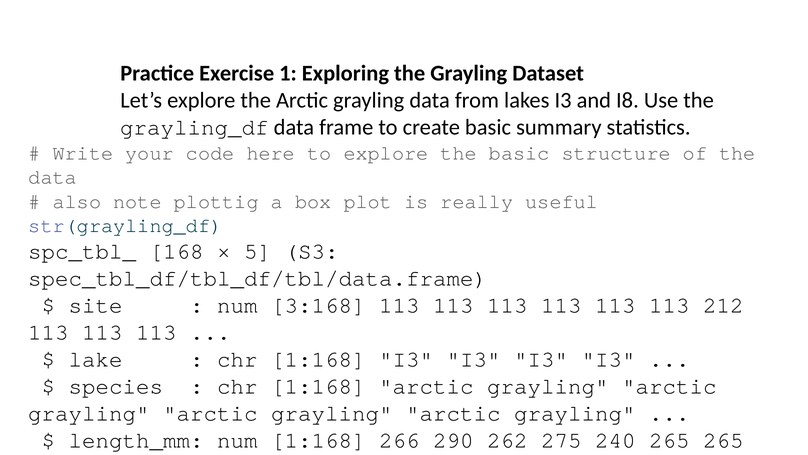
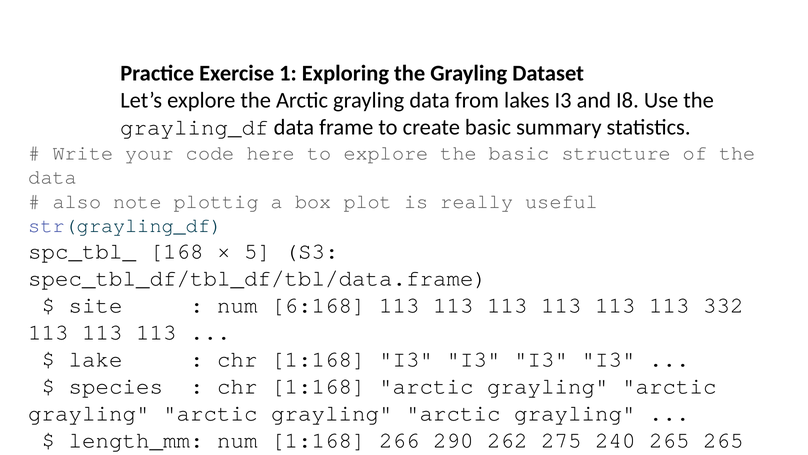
3:168: 3:168 -> 6:168 (319, 305)
212: 212 -> 332 (724, 305)
